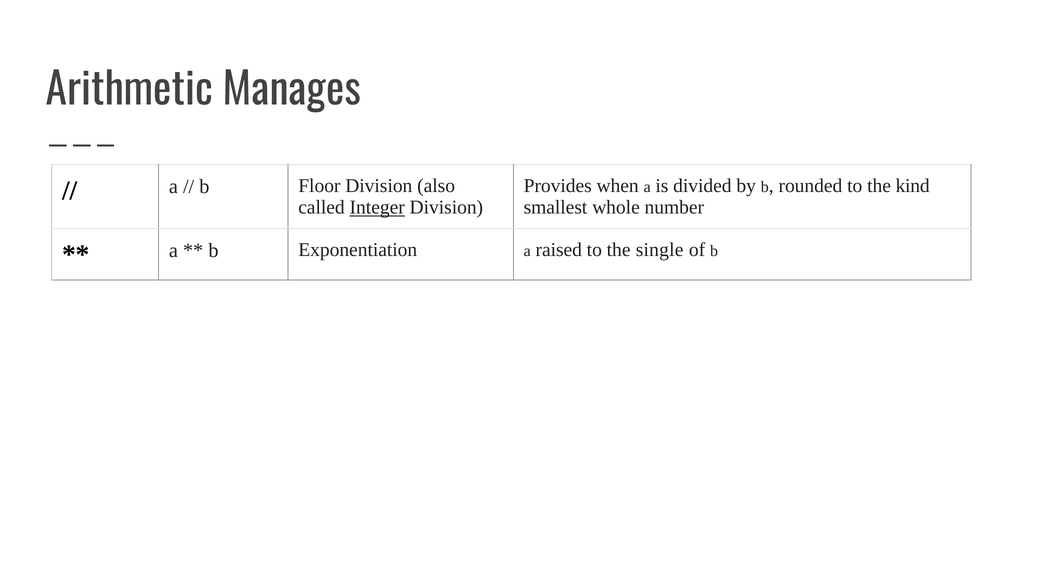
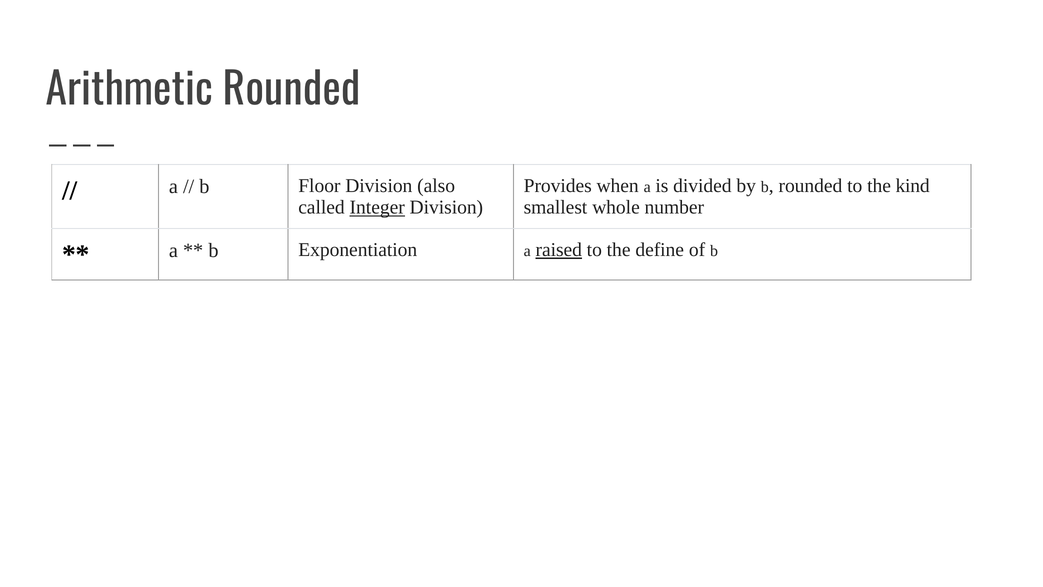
Arithmetic Manages: Manages -> Rounded (292, 90)
raised underline: none -> present (559, 250)
single: single -> define (660, 250)
